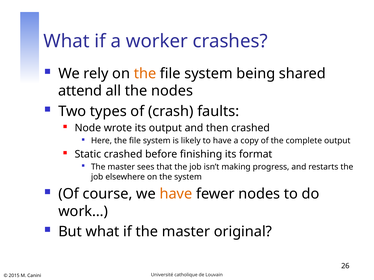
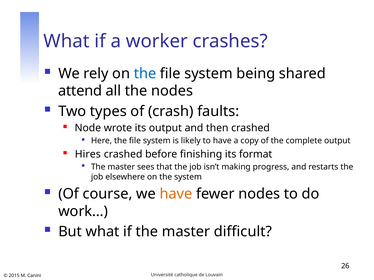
the colour: orange -> blue (145, 74)
Static: Static -> Hires (88, 154)
original: original -> difficult (243, 232)
